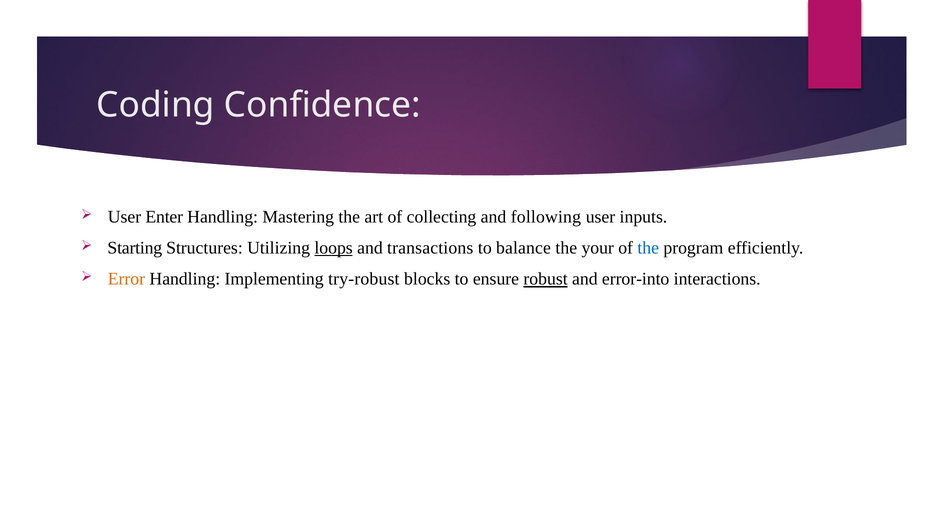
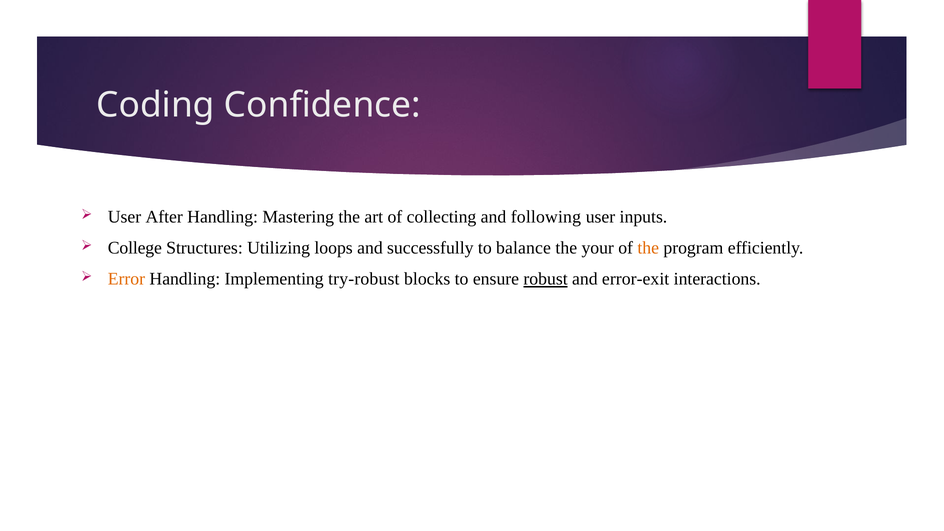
Enter: Enter -> After (164, 217)
Starting: Starting -> College (135, 248)
loops underline: present -> none (334, 248)
transactions: transactions -> successfully (430, 248)
the colour: blue -> orange (648, 248)
error-into: error-into -> error-exit (636, 279)
